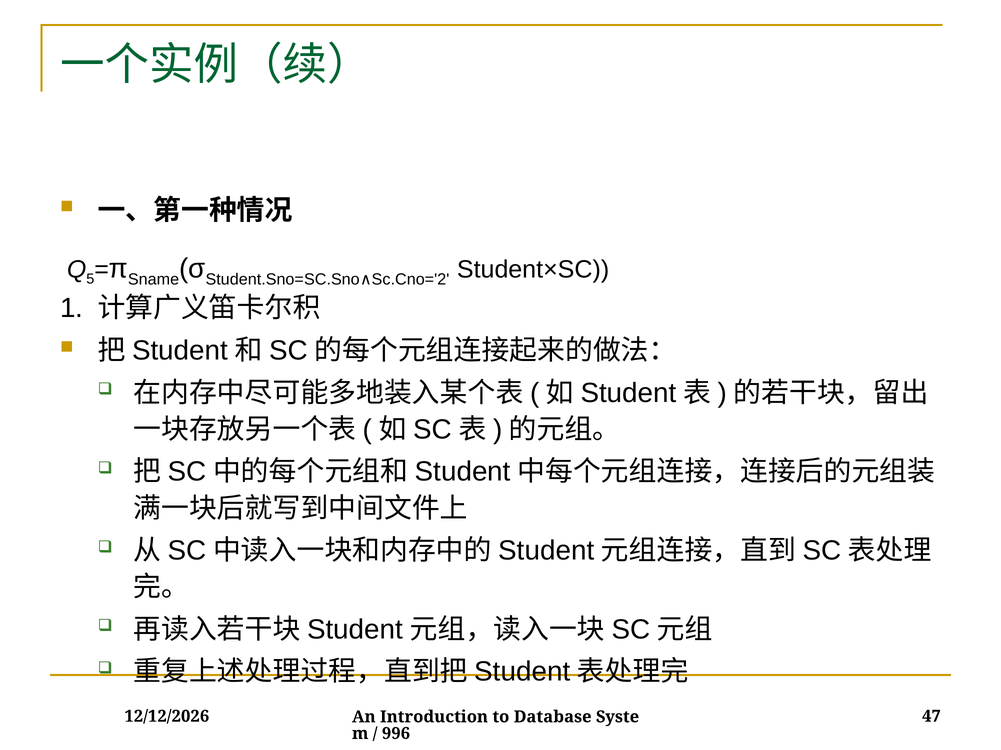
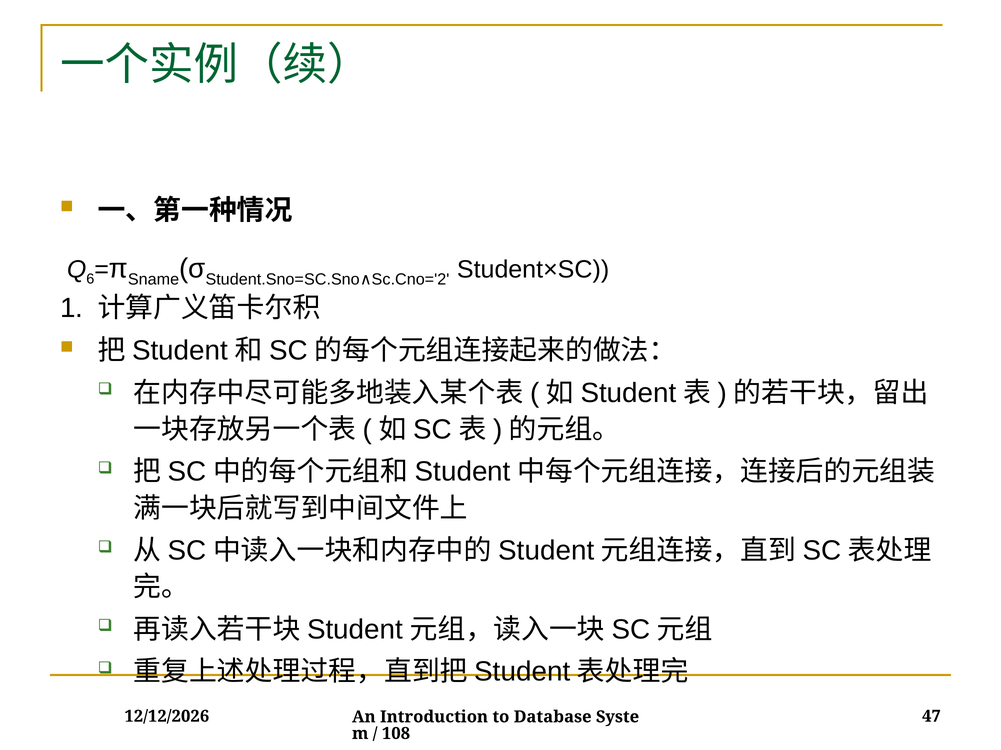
5: 5 -> 6 (90, 279)
996: 996 -> 108 (396, 734)
